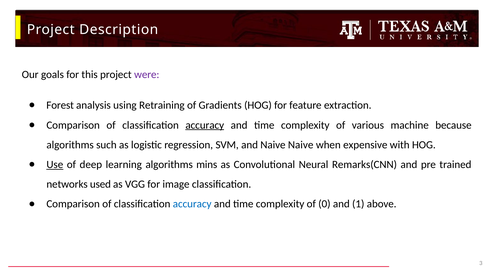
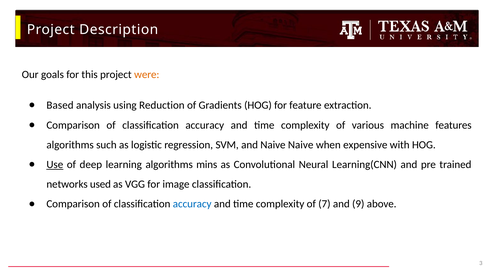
were colour: purple -> orange (147, 75)
Forest: Forest -> Based (60, 105)
Retraining: Retraining -> Reduction (162, 105)
accuracy underline: present -> none (205, 125)
because: because -> features (453, 125)
Remarks(CNN: Remarks(CNN -> Learning(CNN (364, 164)
0: 0 -> 7 (324, 204)
1: 1 -> 9 (358, 204)
